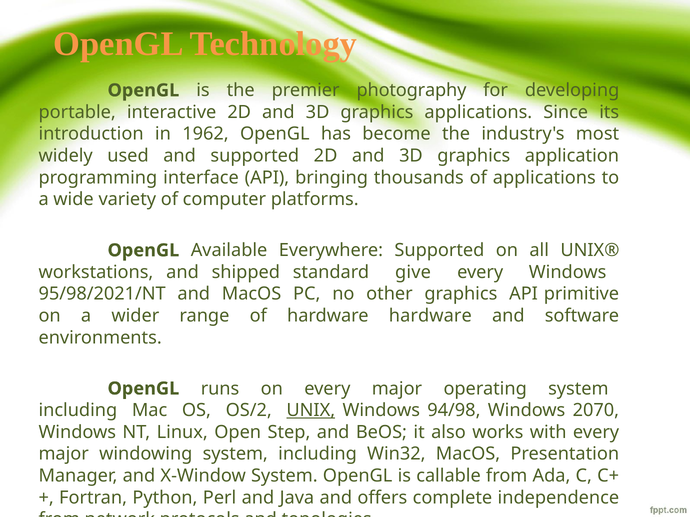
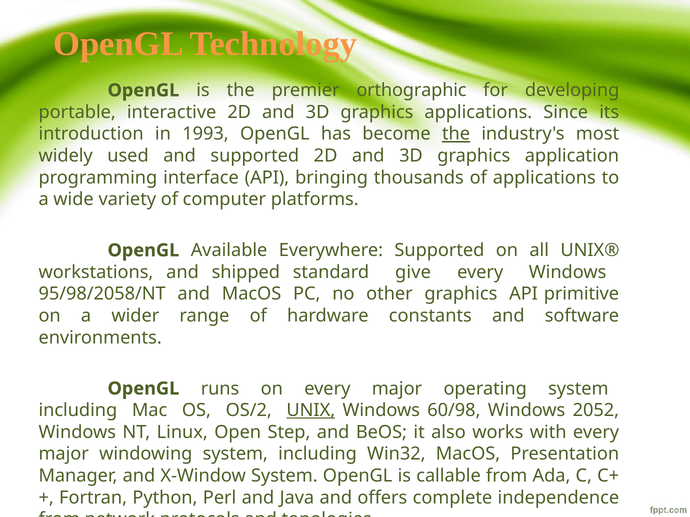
photography: photography -> orthographic (411, 90)
1962: 1962 -> 1993 (205, 134)
the underline: none -> present (456, 134)
95/98/2021/NT: 95/98/2021/NT -> 95/98/2058/NT (102, 294)
hardware hardware: hardware -> constants (430, 316)
94/98: 94/98 -> 60/98 (454, 411)
2070: 2070 -> 2052 (596, 411)
